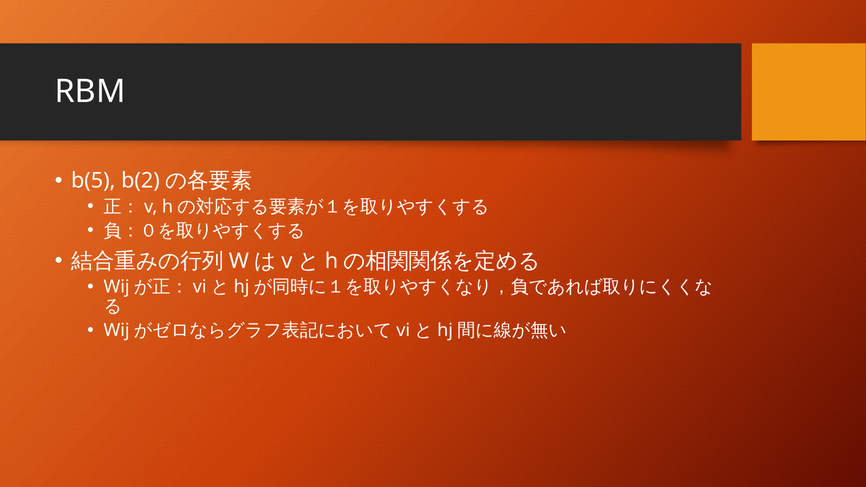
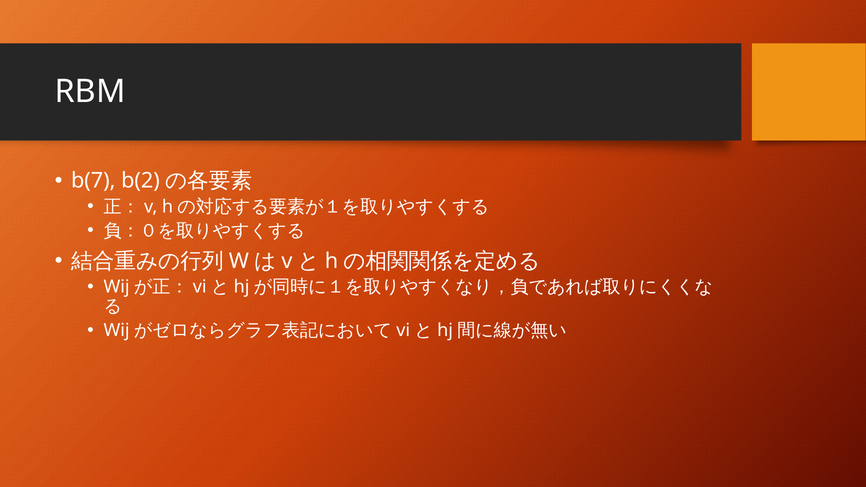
b(5: b(5 -> b(7 (93, 181)
